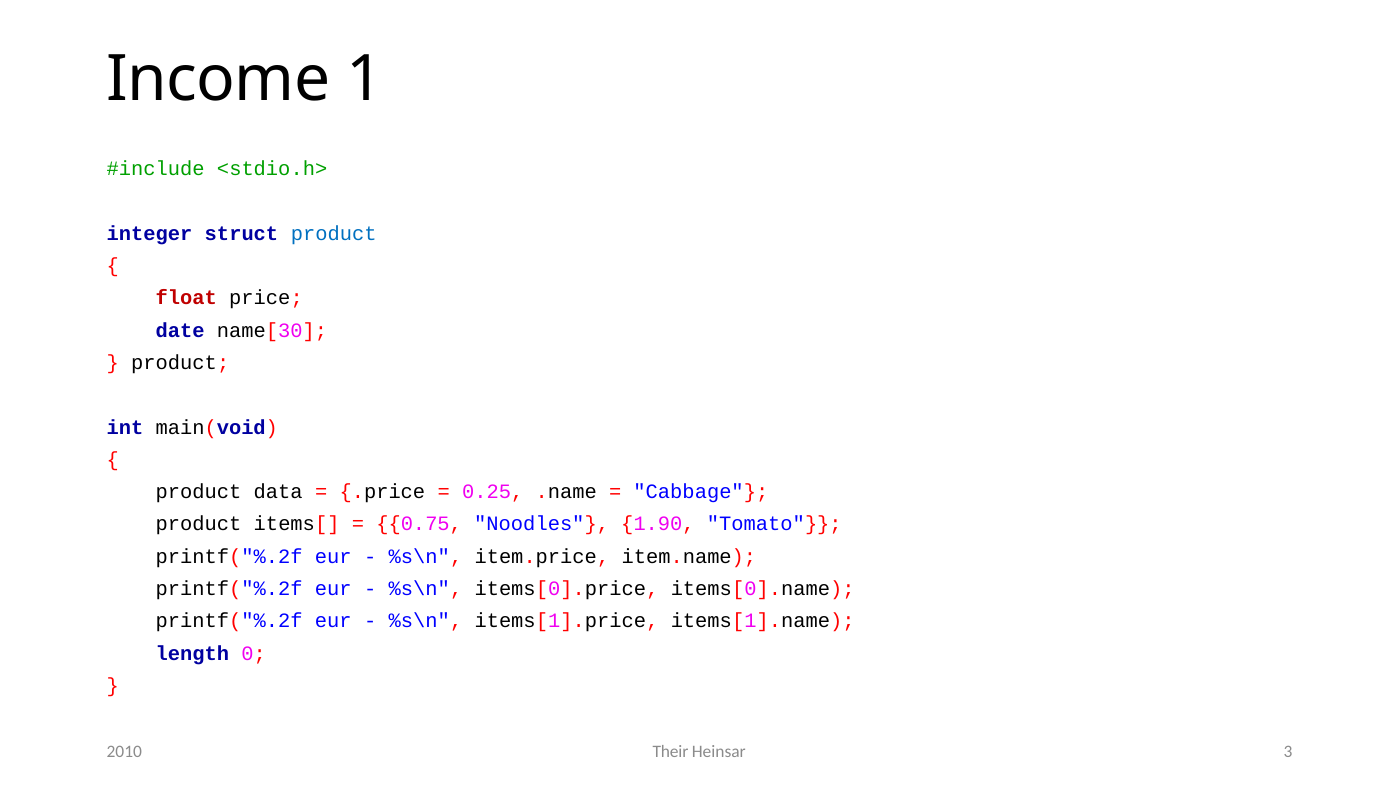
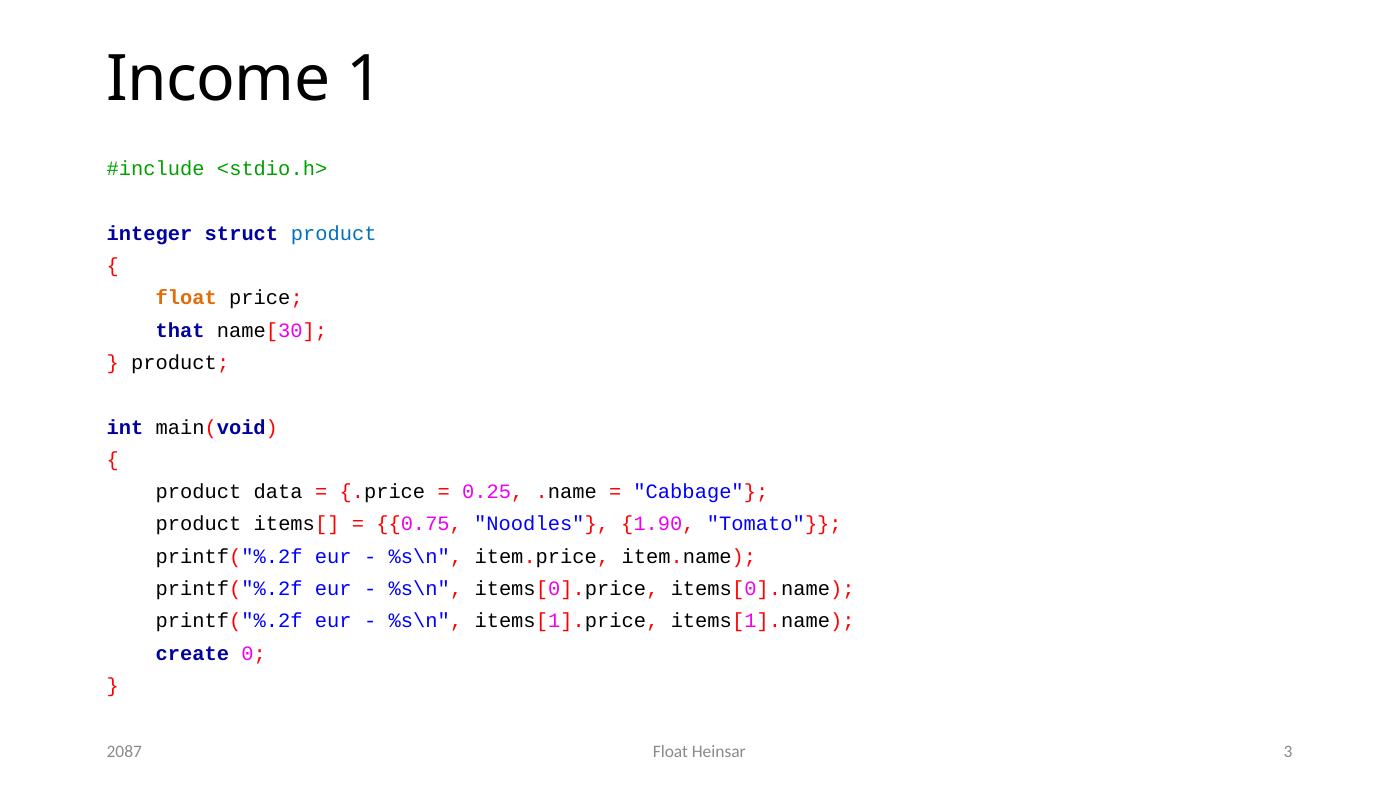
float colour: red -> orange (186, 298)
date: date -> that (180, 330)
length: length -> create (192, 653)
Their: Their -> Float (670, 751)
2010: 2010 -> 2087 (124, 752)
